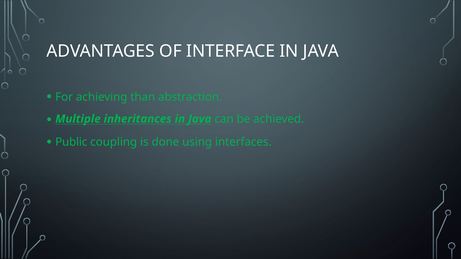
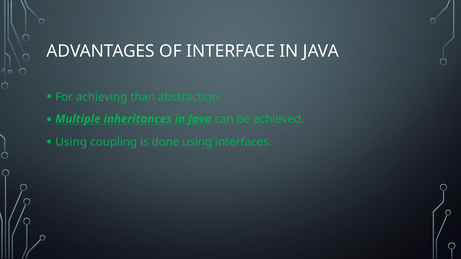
Public: Public -> Using (71, 142)
